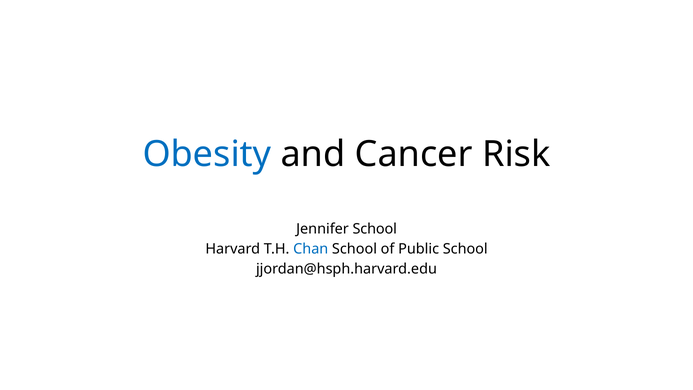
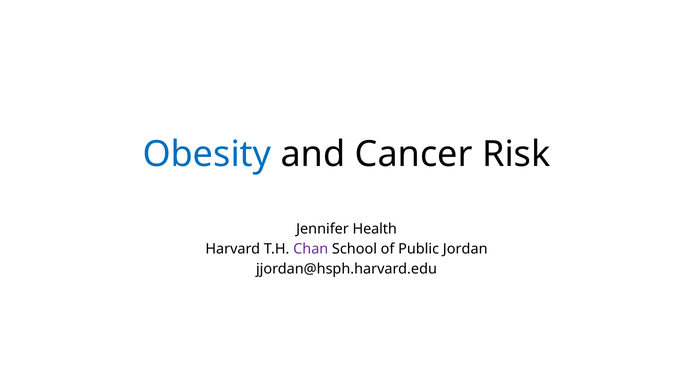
Jennifer School: School -> Health (375, 229)
Chan colour: blue -> purple (311, 249)
Public School: School -> Jordan (465, 249)
